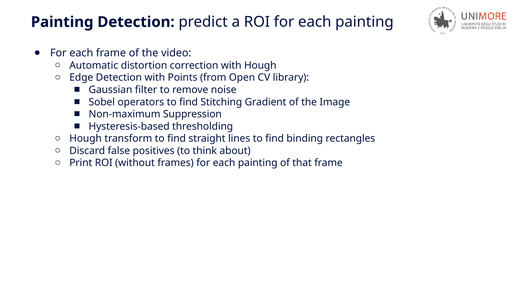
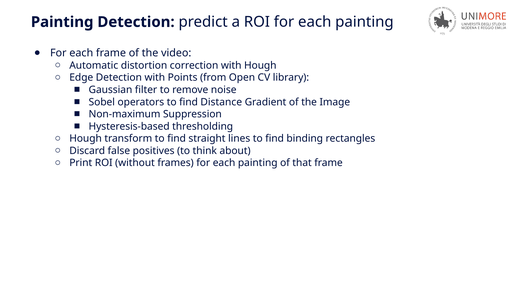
Stitching: Stitching -> Distance (221, 102)
